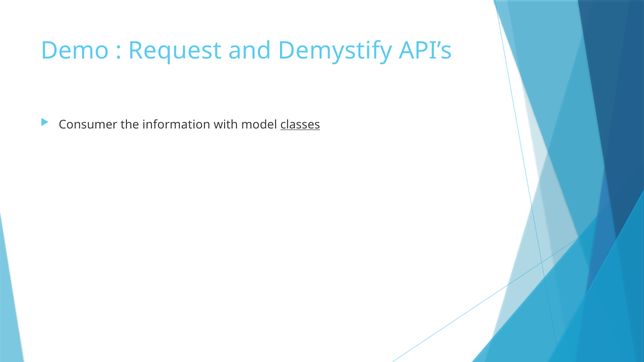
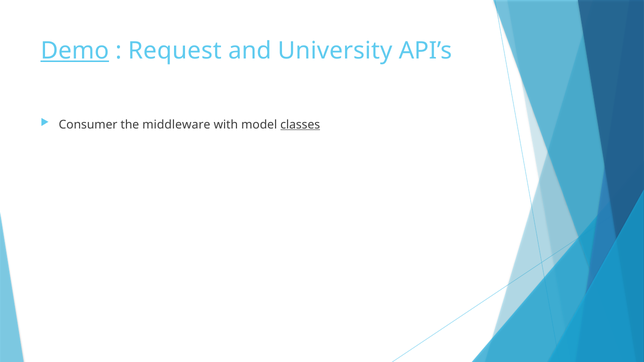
Demo underline: none -> present (75, 51)
Demystify: Demystify -> University (335, 51)
information: information -> middleware (176, 125)
